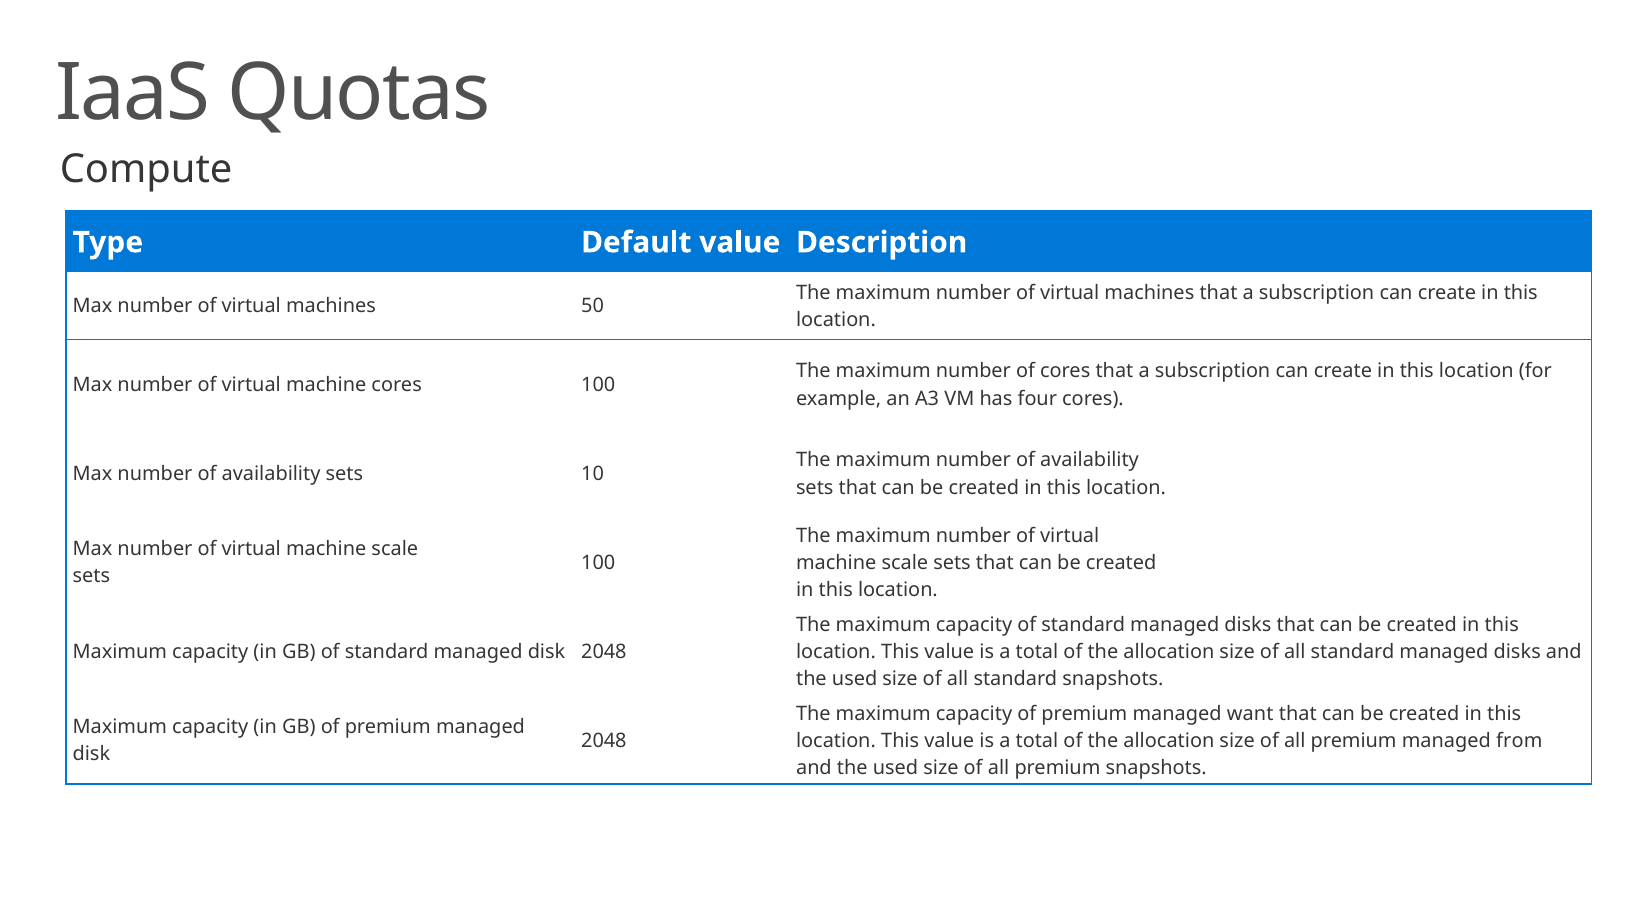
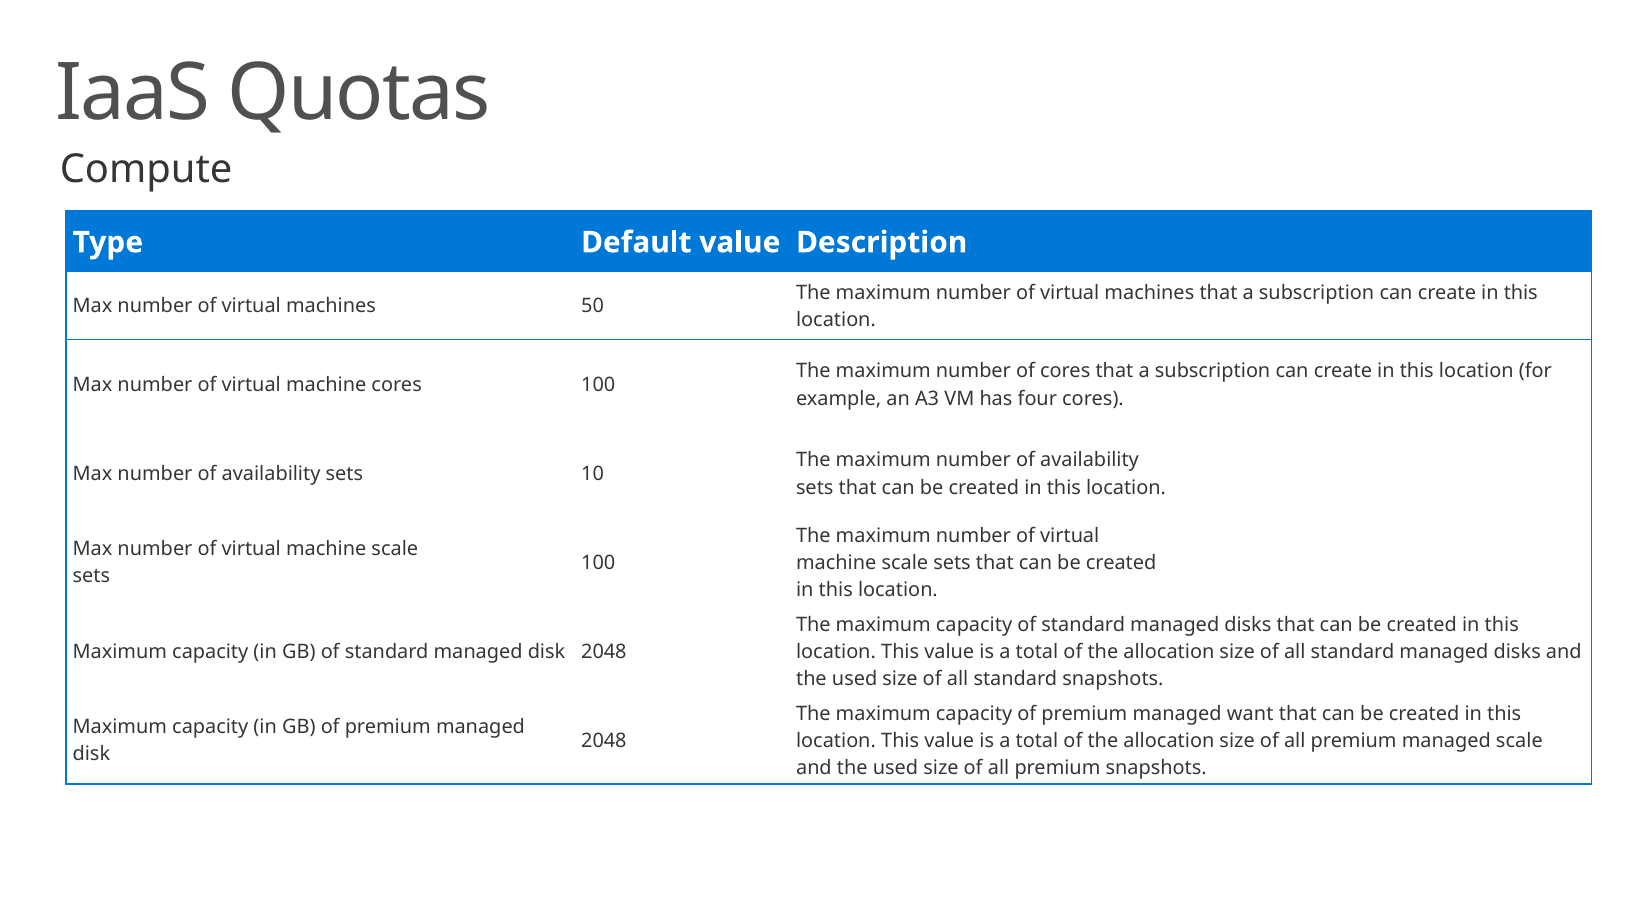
managed from: from -> scale (1519, 741)
